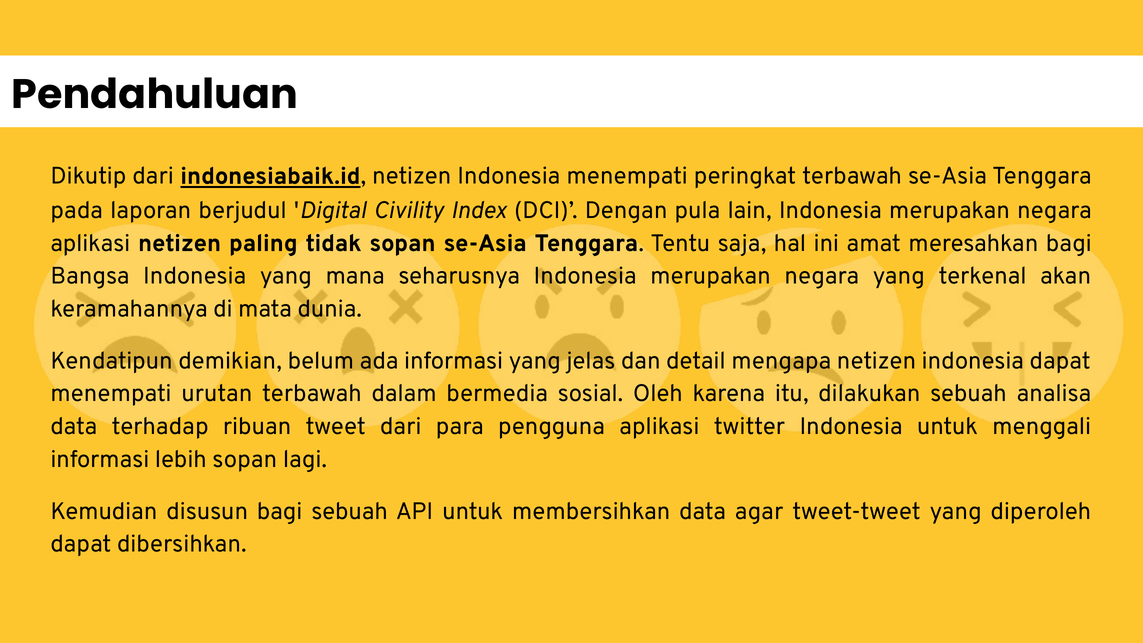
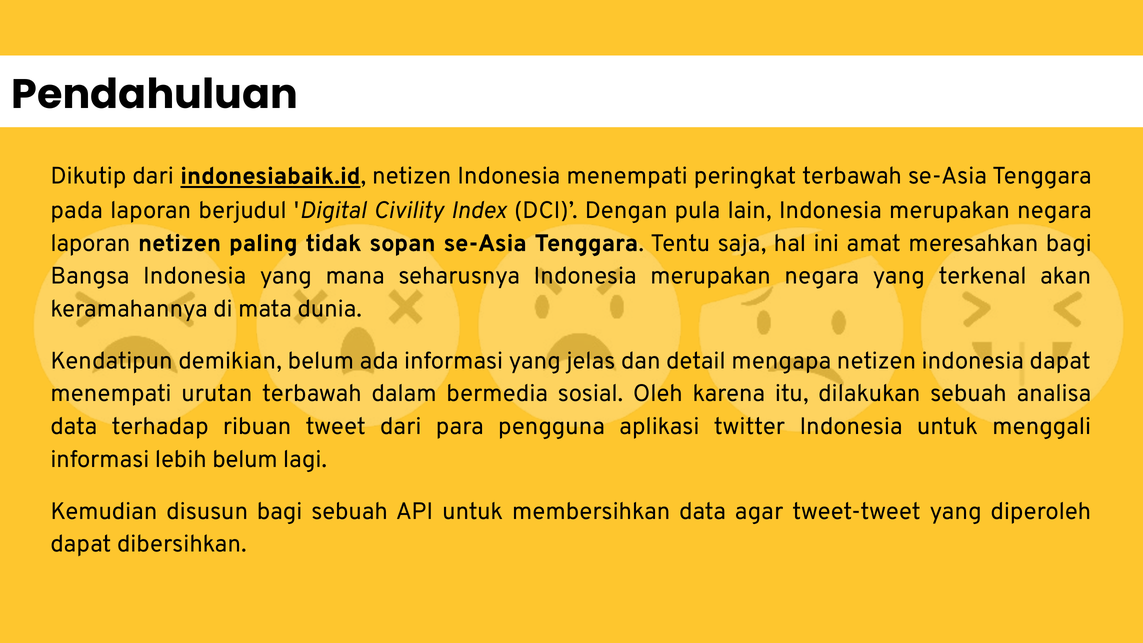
aplikasi: aplikasi -> laporan (90, 243)
lebih sopan: sopan -> belum (245, 459)
